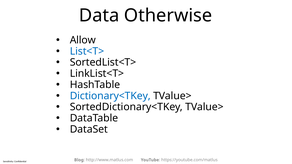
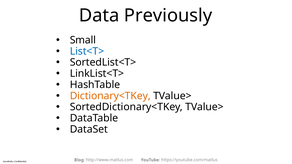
Otherwise: Otherwise -> Previously (168, 15)
Allow: Allow -> Small (83, 40)
Dictionary<TKey colour: blue -> orange (110, 96)
